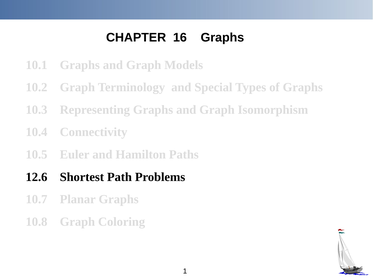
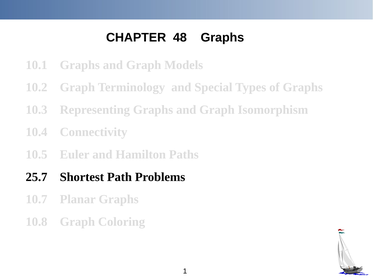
16: 16 -> 48 (180, 37)
12.6: 12.6 -> 25.7 (37, 177)
